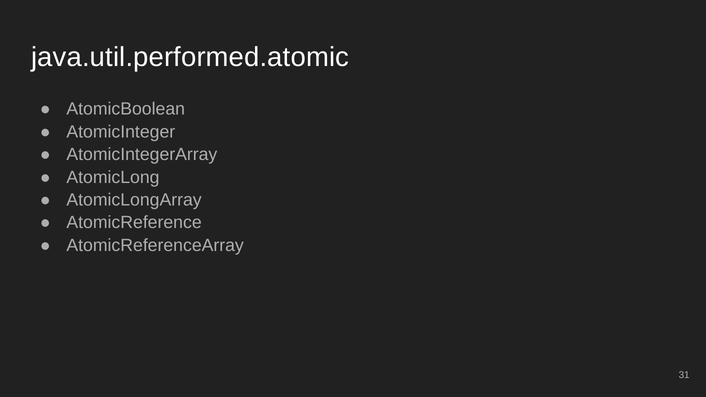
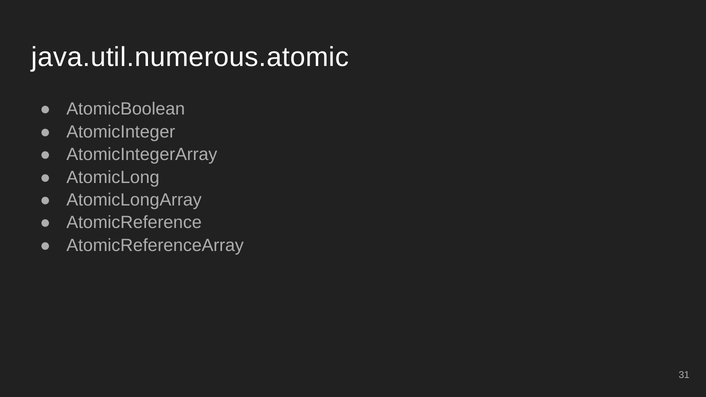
java.util.performed.atomic: java.util.performed.atomic -> java.util.numerous.atomic (190, 57)
